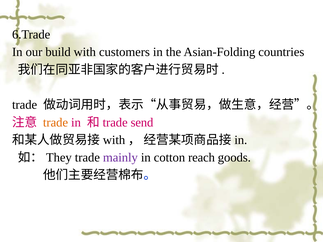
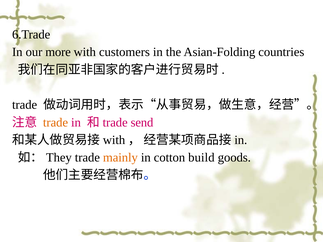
build: build -> more (58, 52)
mainly colour: purple -> orange (120, 158)
reach: reach -> build (201, 158)
